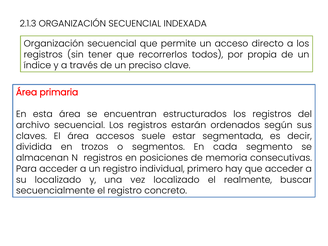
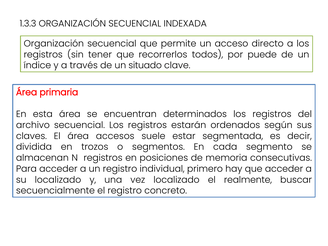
2.1.3: 2.1.3 -> 1.3.3 (28, 24)
propia: propia -> puede (262, 55)
preciso: preciso -> situado (145, 65)
estructurados: estructurados -> determinados (195, 114)
